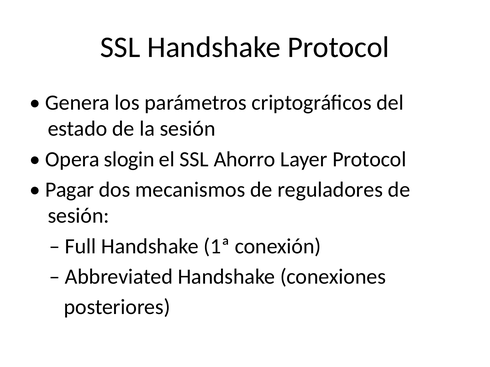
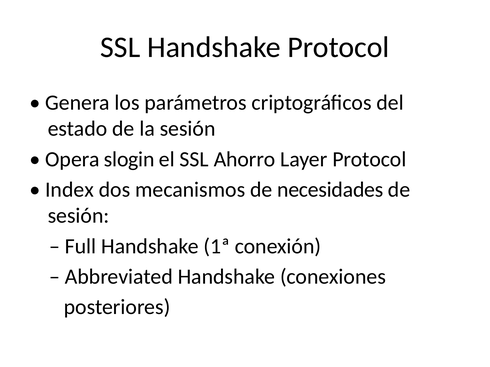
Pagar: Pagar -> Index (69, 190)
reguladores: reguladores -> necesidades (330, 190)
